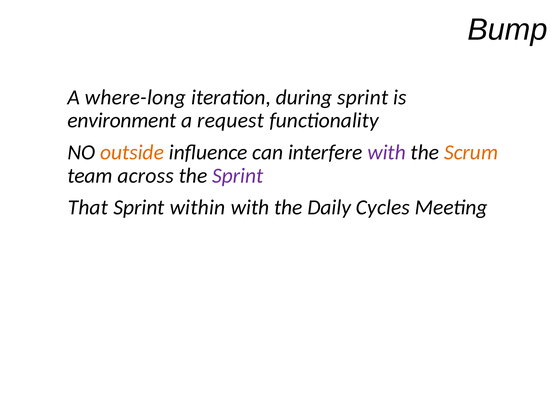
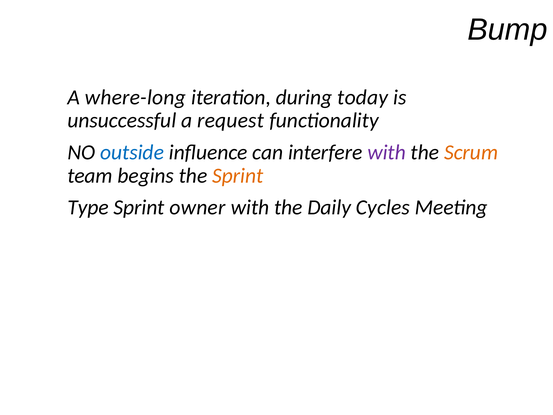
during sprint: sprint -> today (363, 97)
environment: environment -> unsuccessful (122, 120)
outside colour: orange -> blue (132, 152)
across: across -> begins (146, 176)
Sprint colour: purple -> orange (238, 176)
That: That -> Type (88, 207)
within: within -> owner (197, 207)
